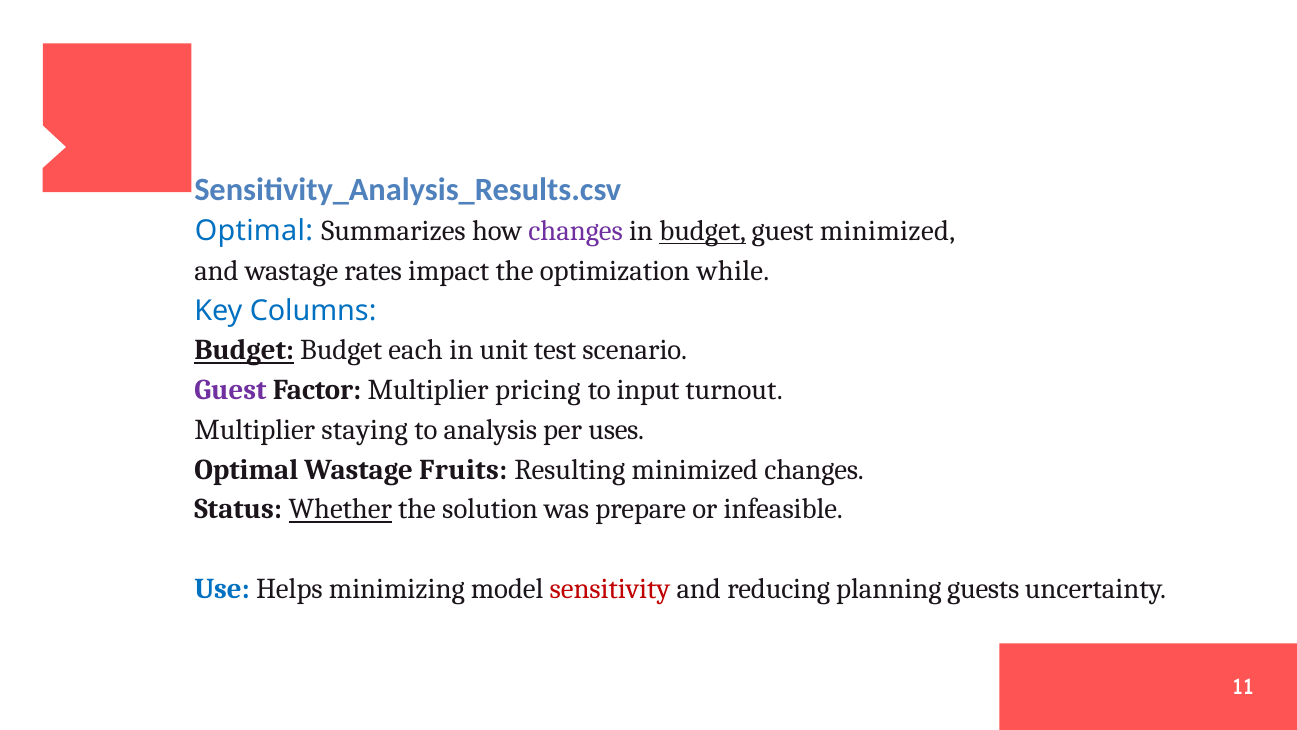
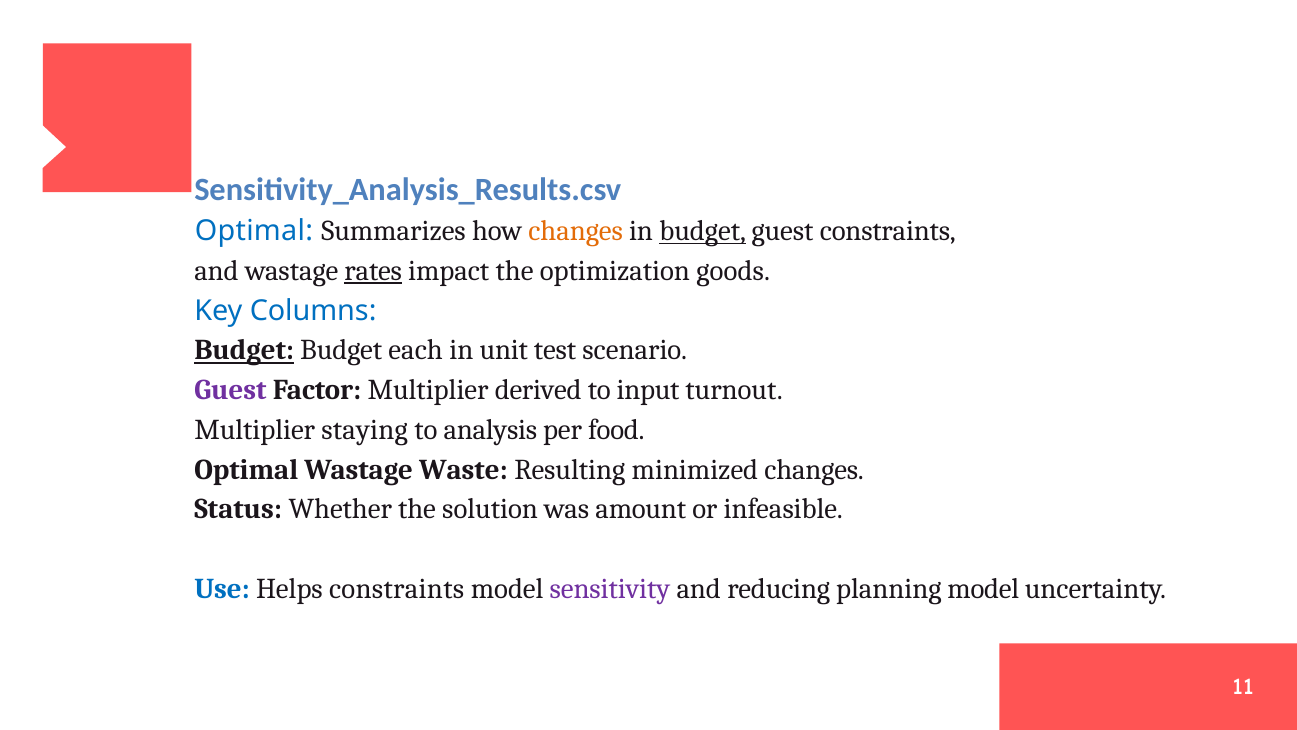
changes colour: purple -> orange (576, 231)
guest minimized: minimized -> constraints (888, 231)
rates underline: none -> present (373, 271)
while: while -> goods (733, 271)
pricing: pricing -> derived (538, 390)
uses: uses -> food (616, 430)
Fruits: Fruits -> Waste (463, 469)
Whether underline: present -> none (340, 509)
prepare: prepare -> amount (641, 509)
Helps minimizing: minimizing -> constraints (397, 589)
sensitivity colour: red -> purple (610, 589)
planning guests: guests -> model (983, 589)
